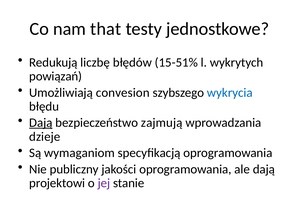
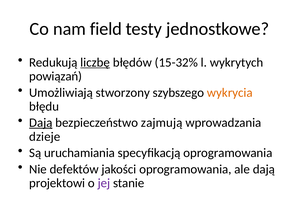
that: that -> field (106, 29)
liczbę underline: none -> present (95, 62)
15-51%: 15-51% -> 15-32% (176, 62)
convesion: convesion -> stworzony (123, 93)
wykrycia colour: blue -> orange (230, 93)
wymaganiom: wymaganiom -> uruchamiania (80, 153)
publiczny: publiczny -> defektów (74, 169)
